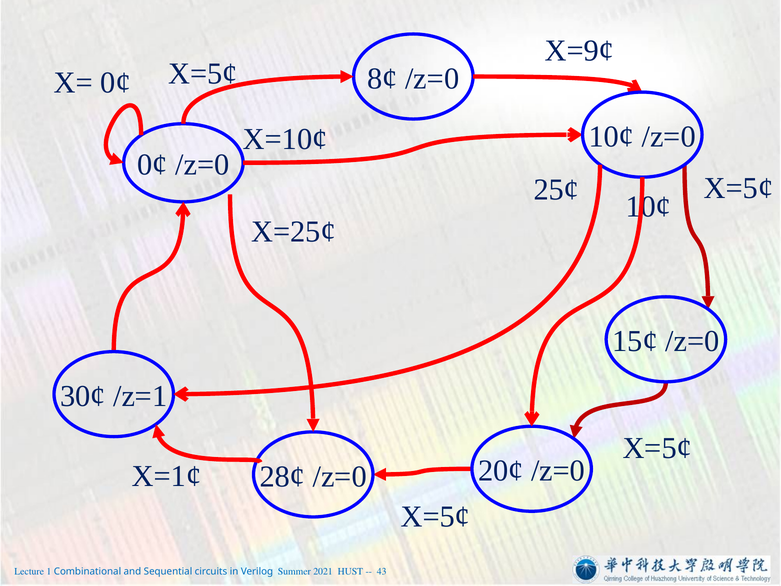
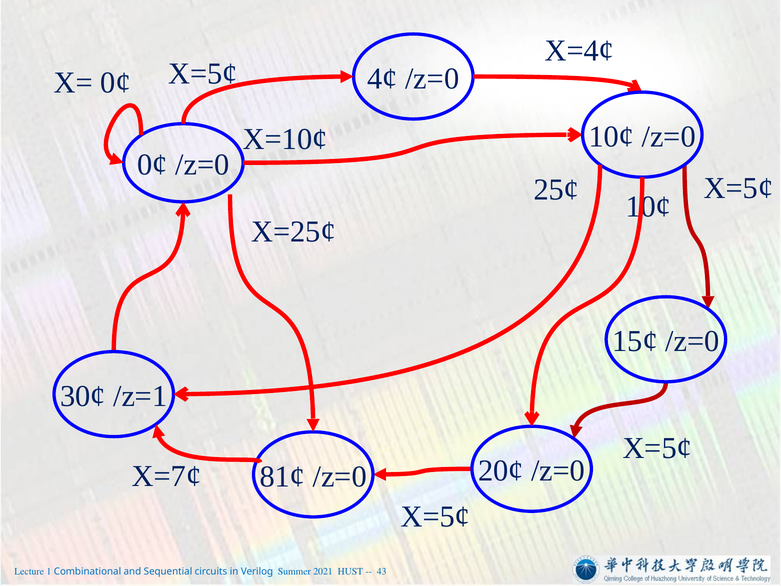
X=9¢: X=9¢ -> X=4¢ (579, 51)
8¢: 8¢ -> 4¢ (382, 79)
X=1¢: X=1¢ -> X=7¢ (167, 476)
28¢: 28¢ -> 81¢ (282, 476)
